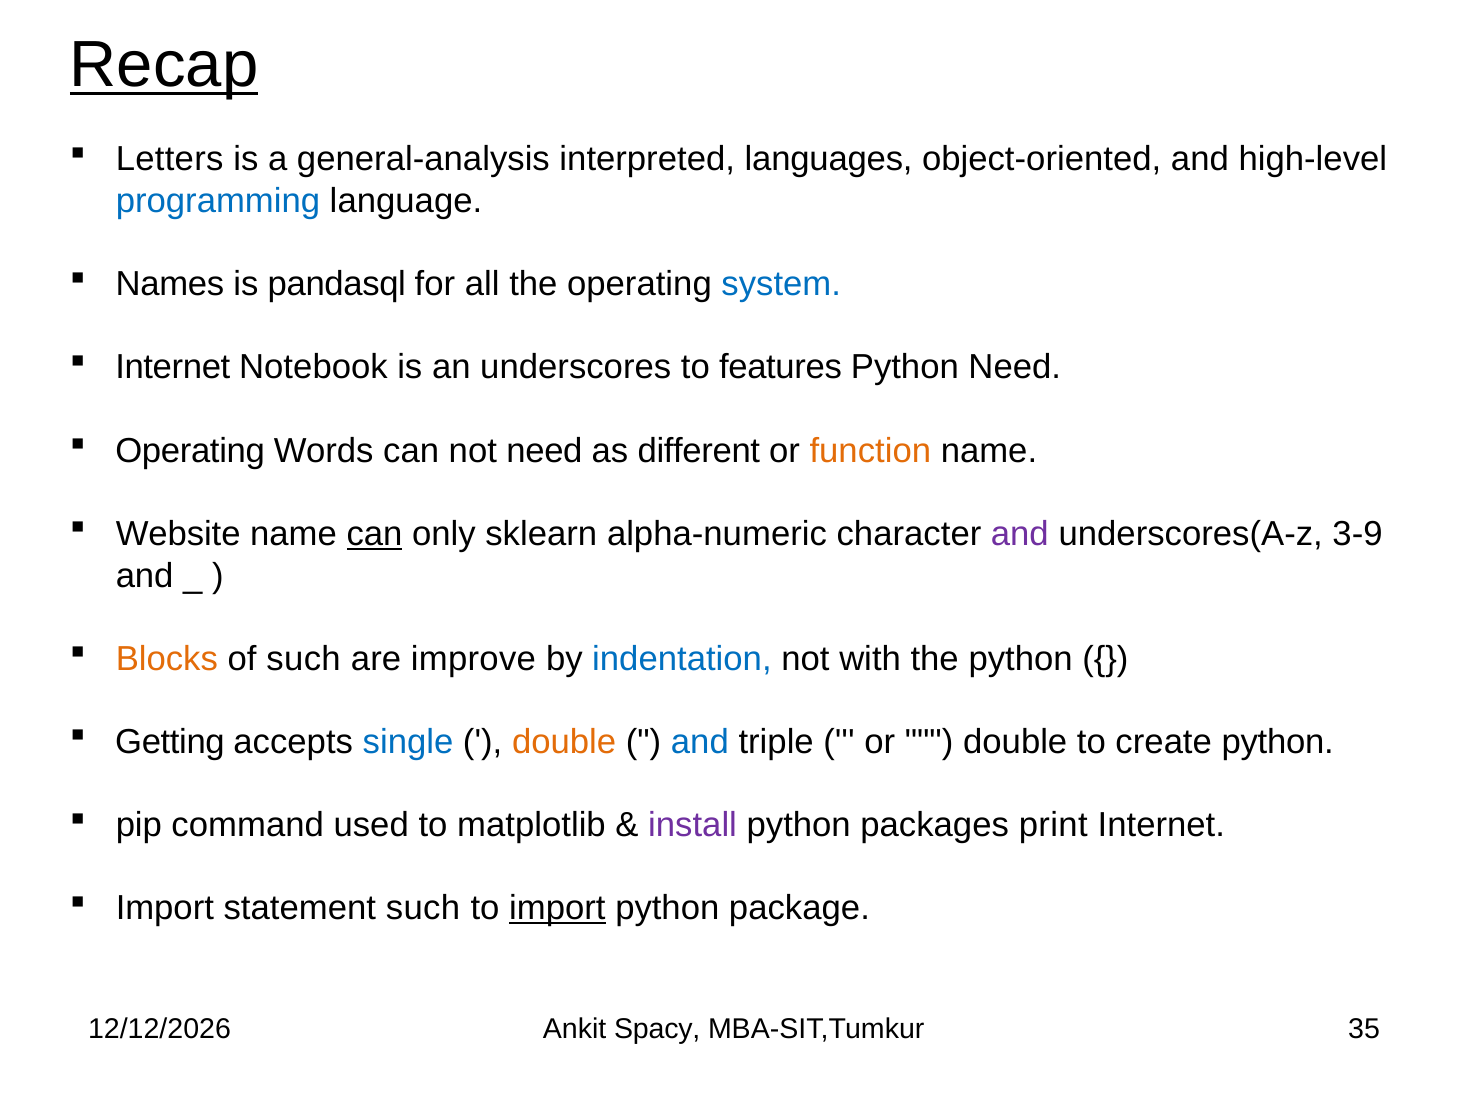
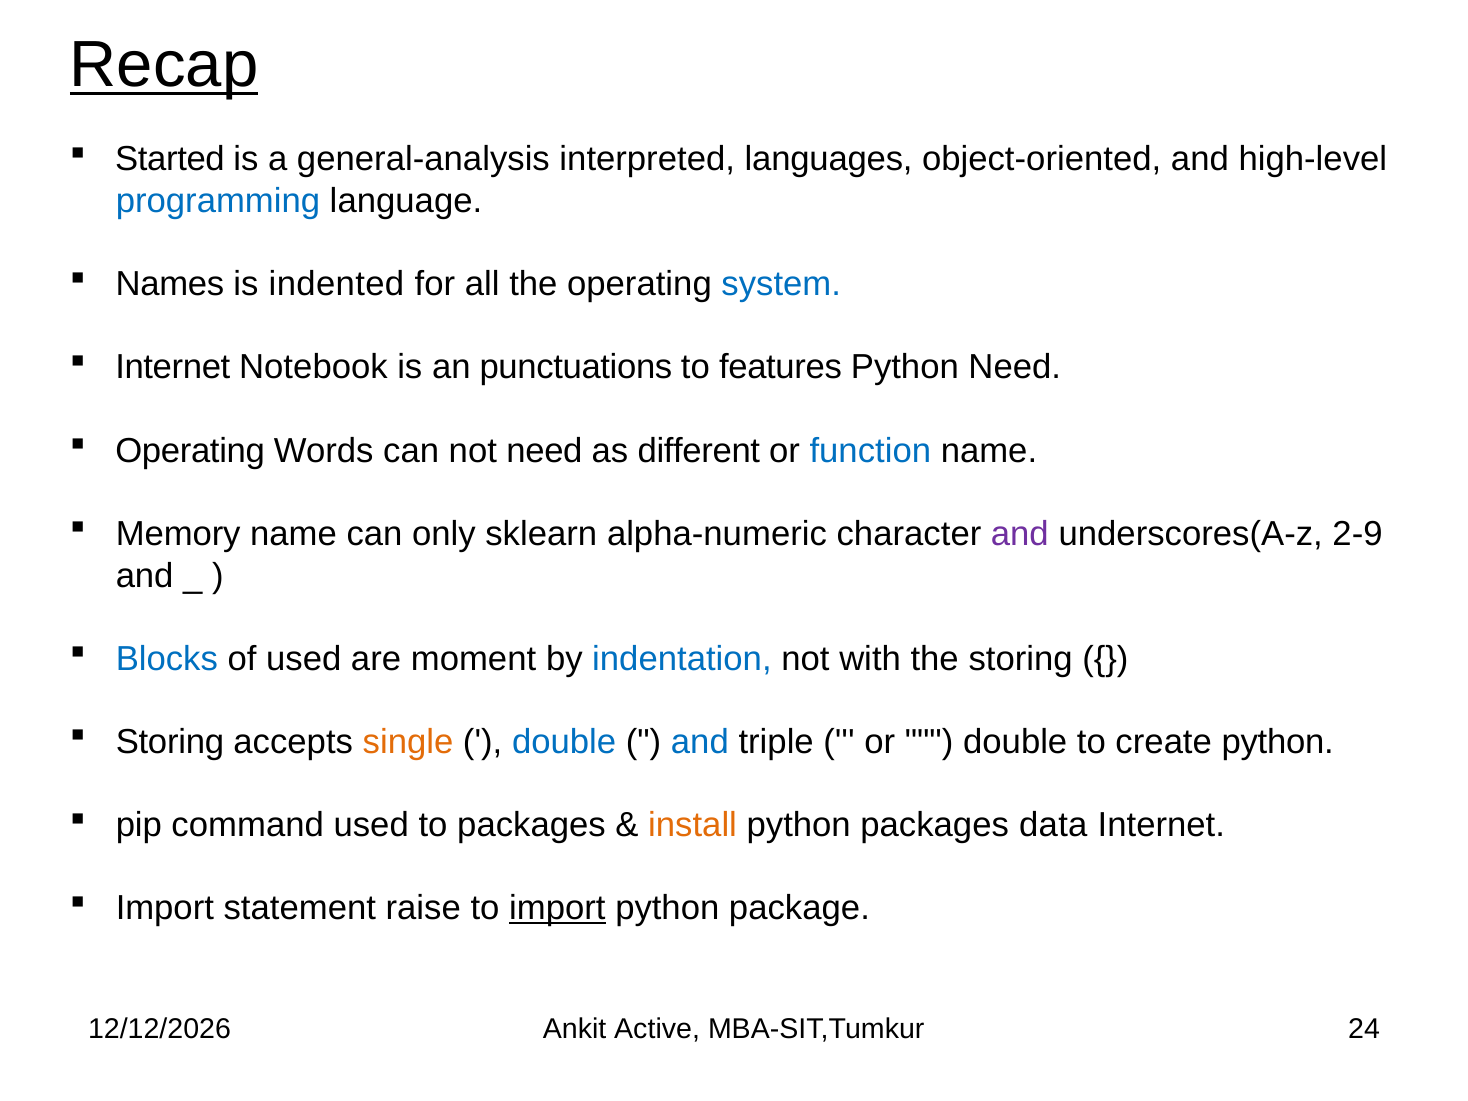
Letters: Letters -> Started (170, 159)
pandasql: pandasql -> indented (336, 284)
underscores: underscores -> punctuations (576, 368)
function colour: orange -> blue (870, 451)
Website: Website -> Memory (178, 534)
can underline: present -> none (375, 534)
3-9: 3-9 -> 2-9 (1358, 534)
Blocks colour: orange -> blue (167, 659)
of such: such -> used (304, 659)
improve: improve -> moment (474, 659)
the python: python -> storing (1021, 659)
Getting: Getting -> Storing (170, 742)
single colour: blue -> orange (408, 742)
double colour: orange -> blue (564, 742)
to matplotlib: matplotlib -> packages (532, 825)
install colour: purple -> orange (693, 825)
print: print -> data (1053, 825)
statement such: such -> raise (423, 908)
Spacy: Spacy -> Active (657, 1029)
35: 35 -> 24 (1364, 1029)
